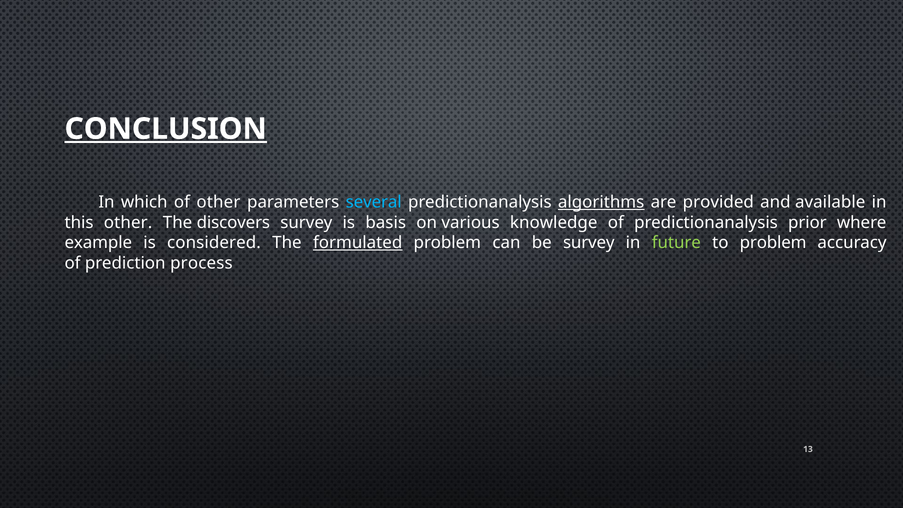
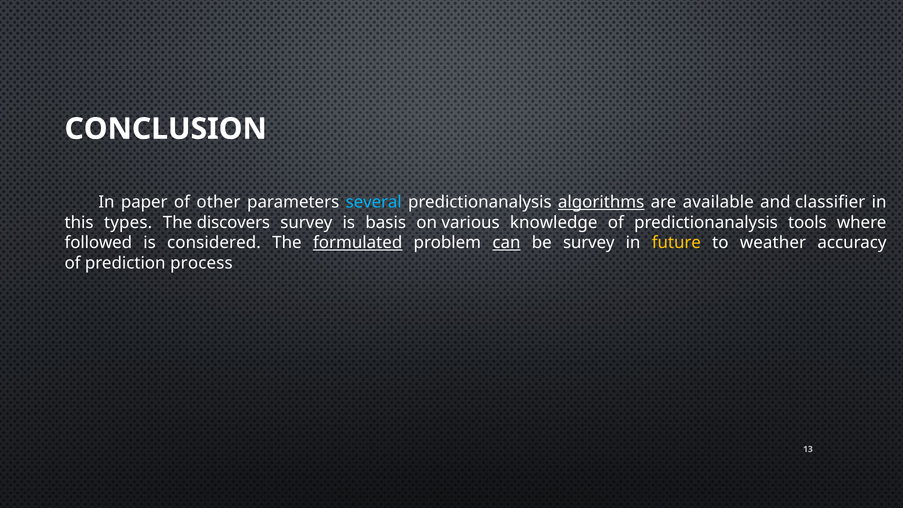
CONCLUSION underline: present -> none (166, 129)
which: which -> paper (144, 202)
provided: provided -> available (718, 202)
available: available -> classifier (830, 202)
this other: other -> types (128, 222)
prior: prior -> tools (807, 222)
example: example -> followed (98, 243)
can underline: none -> present (506, 243)
future colour: light green -> yellow (676, 243)
to problem: problem -> weather (773, 243)
